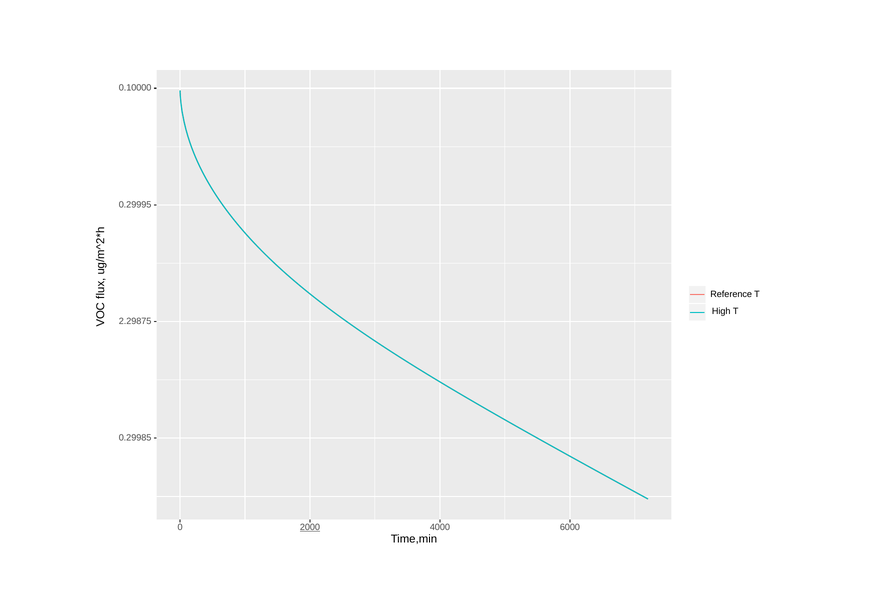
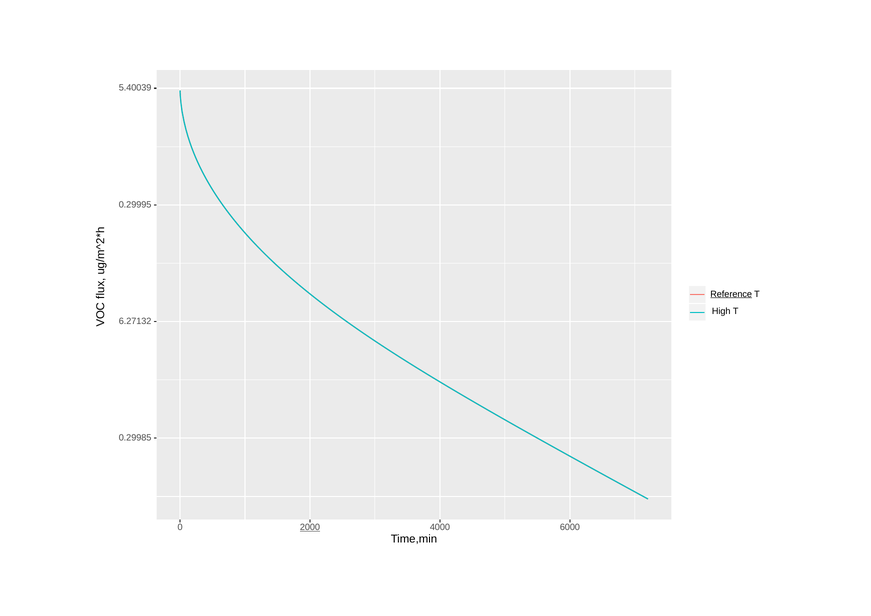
0.10000: 0.10000 -> 5.40039 (135, 88)
Reference underline: none -> present (731, 294)
2.29875: 2.29875 -> 6.27132 (135, 321)
